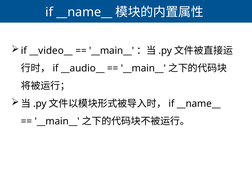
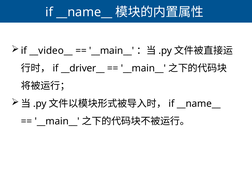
__audio__: __audio__ -> __driver__ (83, 68)
